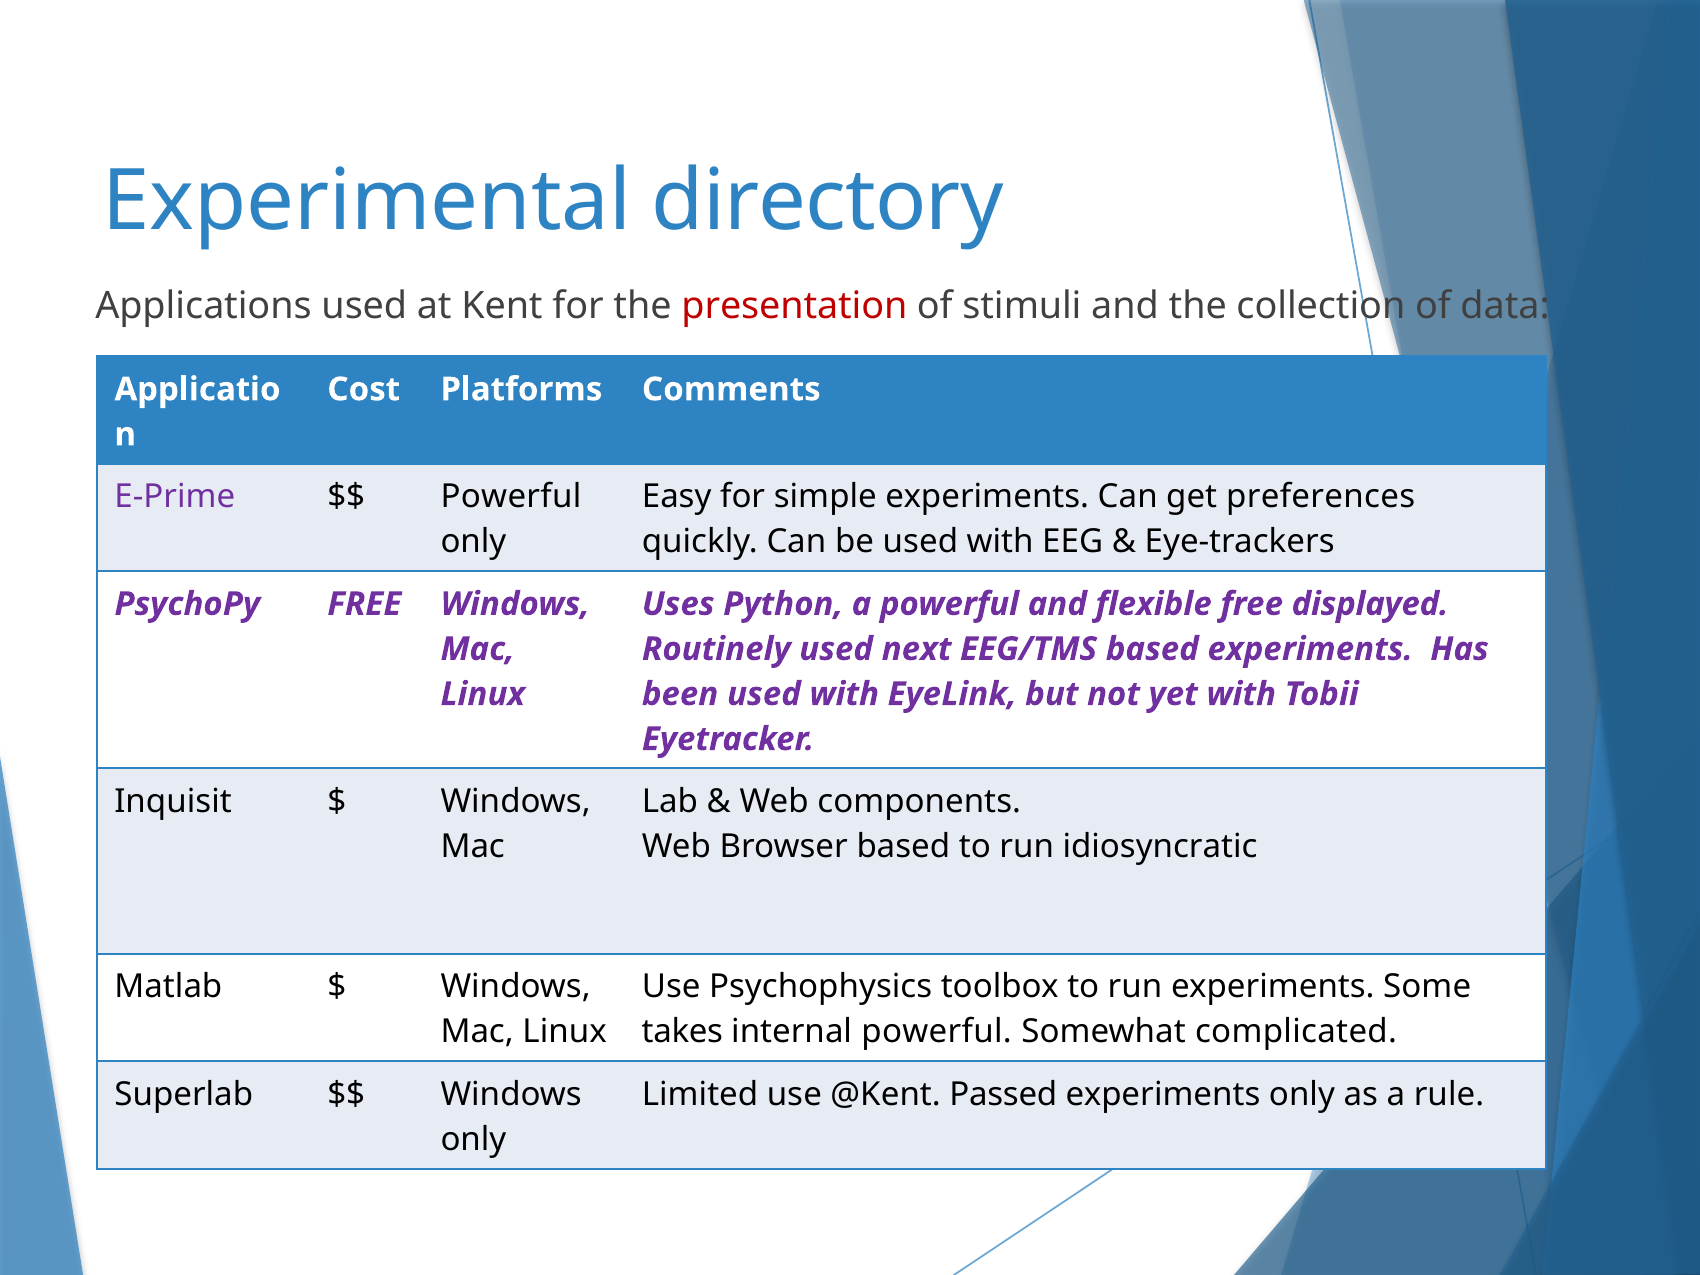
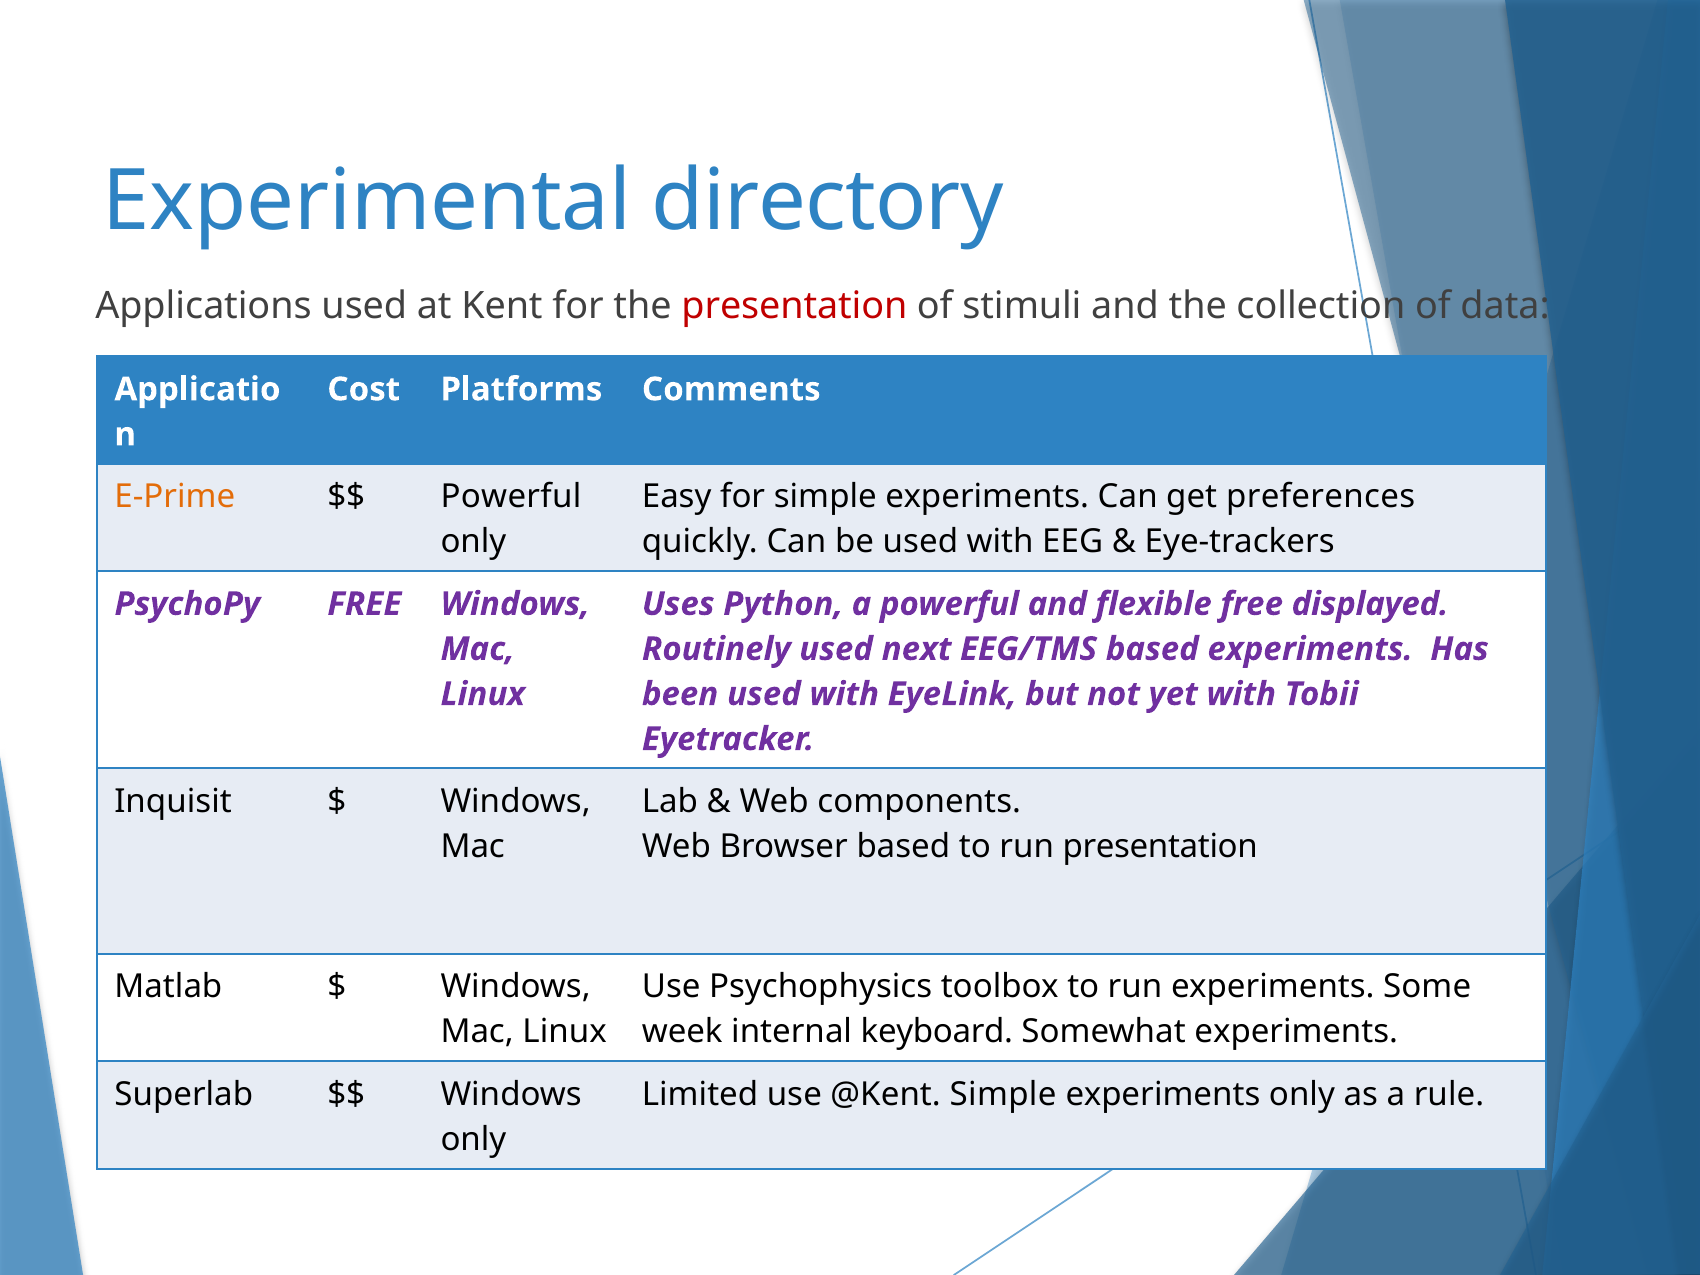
E-Prime colour: purple -> orange (175, 497)
run idiosyncratic: idiosyncratic -> presentation (1160, 846)
takes: takes -> week (682, 1032)
internal powerful: powerful -> keyboard (937, 1032)
Somewhat complicated: complicated -> experiments (1296, 1032)
@Kent Passed: Passed -> Simple (1003, 1094)
